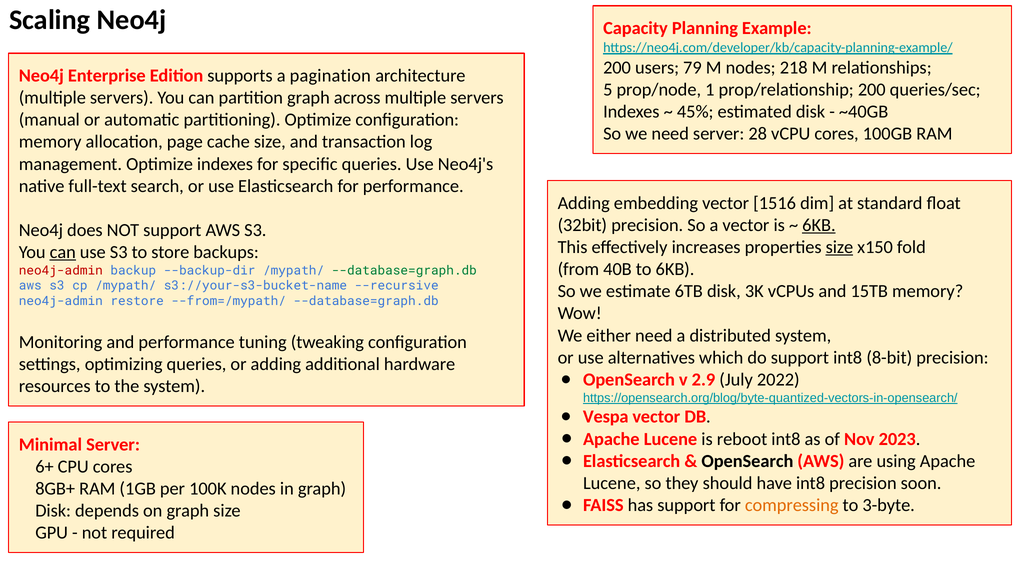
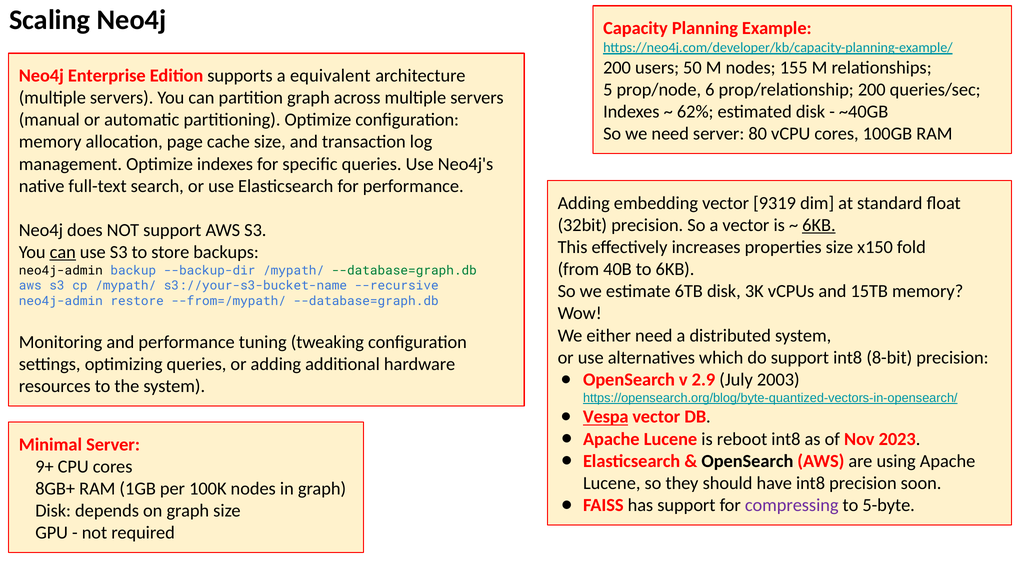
79: 79 -> 50 (692, 67)
218: 218 -> 155 (794, 67)
pagination: pagination -> equivalent (330, 76)
1: 1 -> 6 (710, 90)
45%: 45% -> 62% (695, 112)
28: 28 -> 80 (758, 134)
1516: 1516 -> 9319 (775, 203)
size underline: present -> none (839, 247)
neo4j-admin colour: red -> black (61, 271)
2022: 2022 -> 2003 (778, 380)
Vespa underline: none -> present (606, 417)
6+: 6+ -> 9+ (44, 467)
compressing colour: orange -> purple (792, 505)
3-byte: 3-byte -> 5-byte (889, 505)
